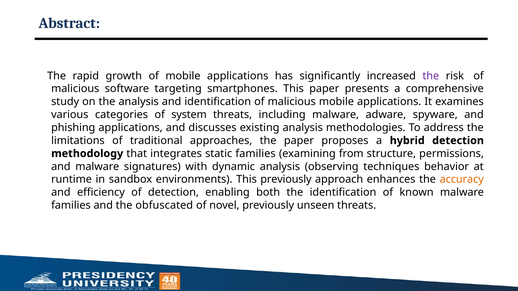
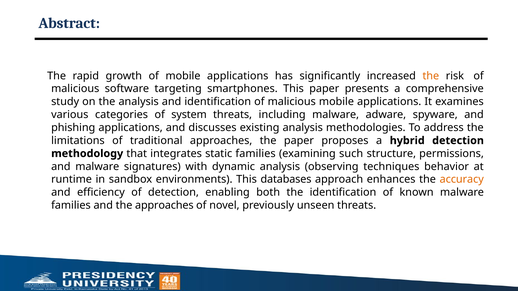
the colour: purple -> orange (431, 76)
from: from -> such (351, 154)
This previously: previously -> databases (286, 180)
the obfuscated: obfuscated -> approaches (164, 206)
